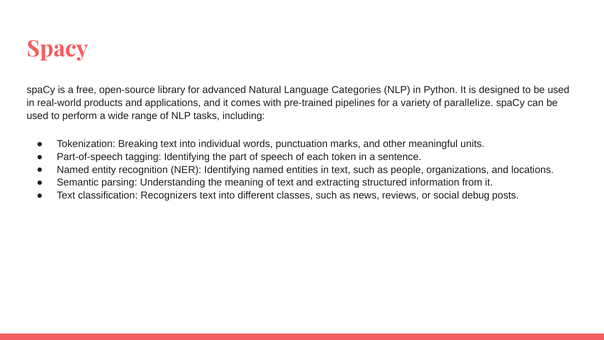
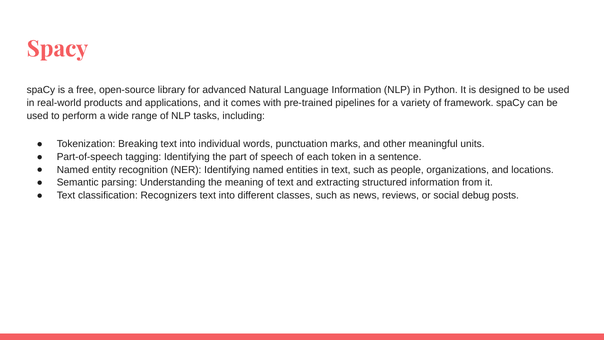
Language Categories: Categories -> Information (356, 90)
parallelize: parallelize -> framework (469, 103)
